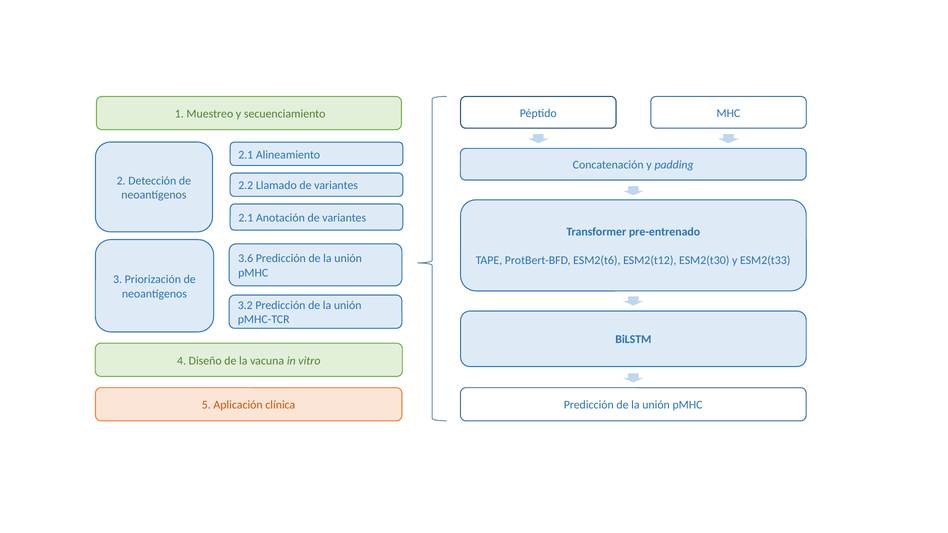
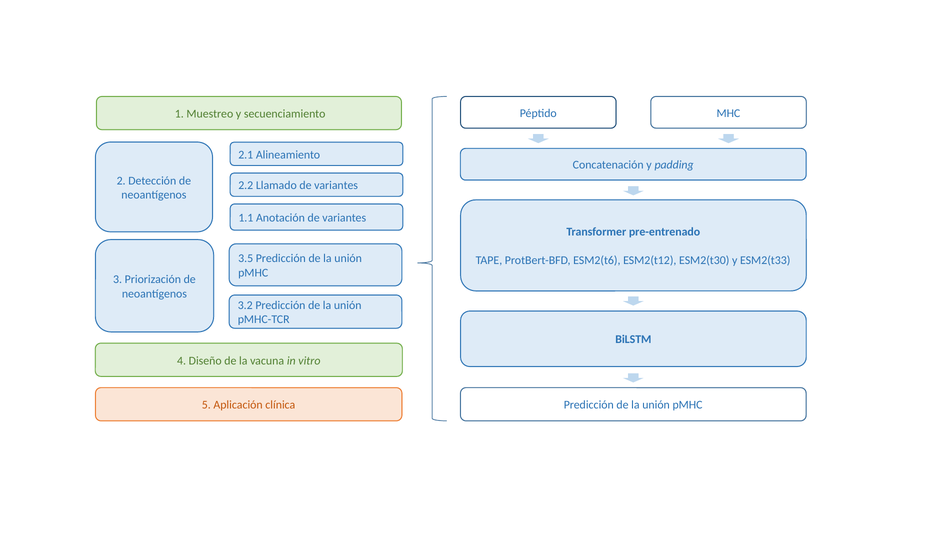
2.1: 2.1 -> 1.1 (246, 218)
3.6: 3.6 -> 3.5 (246, 259)
